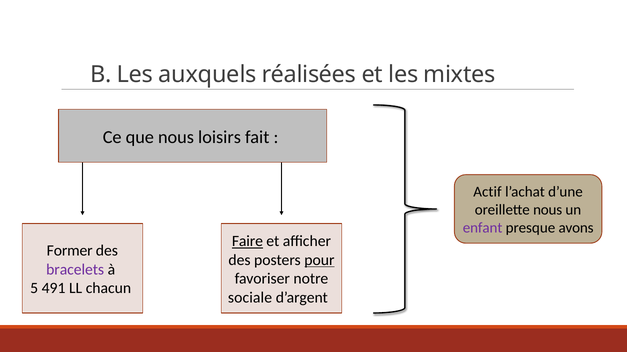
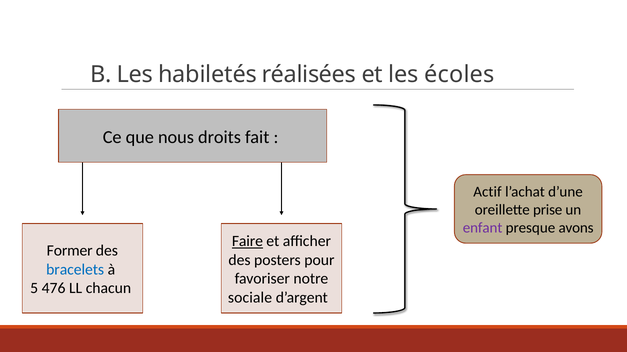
auxquels: auxquels -> habiletés (208, 74)
mixtes: mixtes -> écoles (459, 74)
loisirs: loisirs -> droits (220, 137)
oreillette nous: nous -> prise (548, 210)
pour underline: present -> none (319, 261)
bracelets colour: purple -> blue (75, 270)
491: 491 -> 476 (54, 289)
